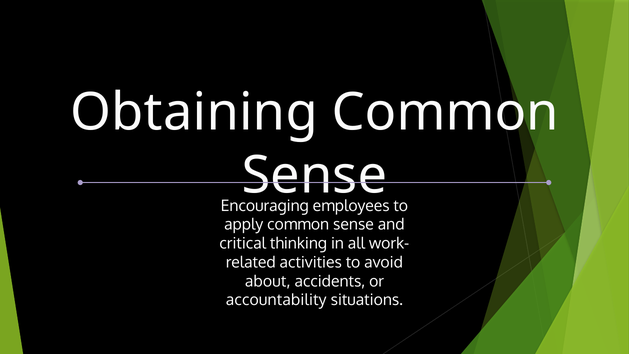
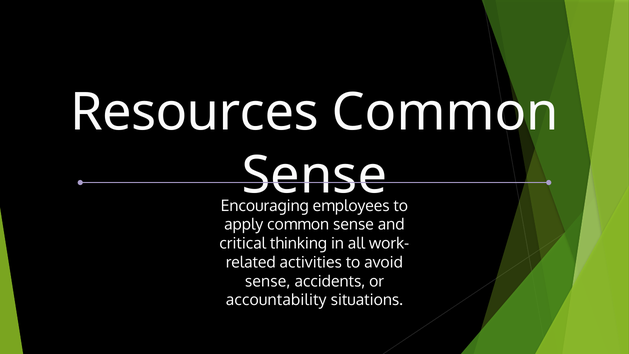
Obtaining: Obtaining -> Resources (194, 112)
about: about -> sense (268, 281)
